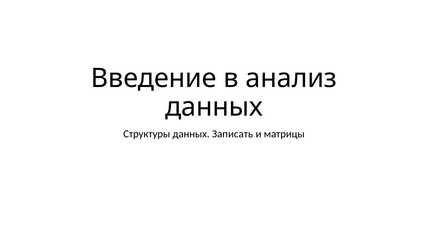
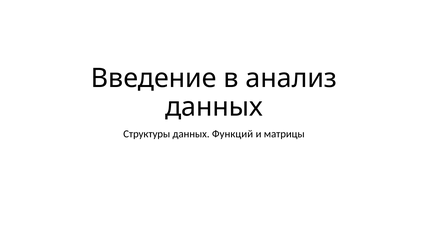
Записать: Записать -> Функций (233, 134)
